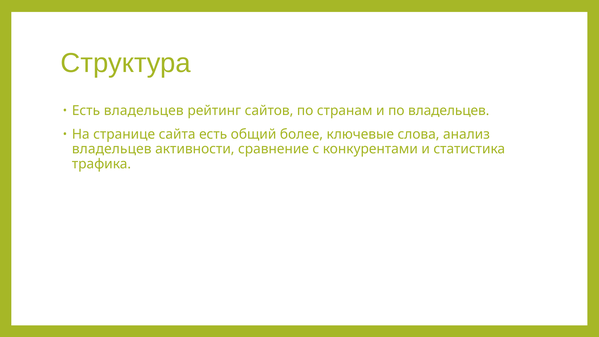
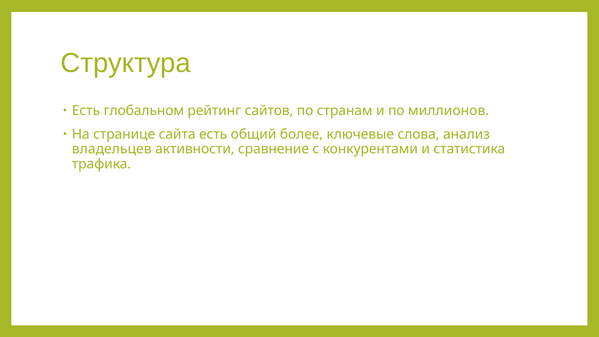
Есть владельцев: владельцев -> глобальном (144, 111)
по владельцев: владельцев -> миллионов (449, 111)
